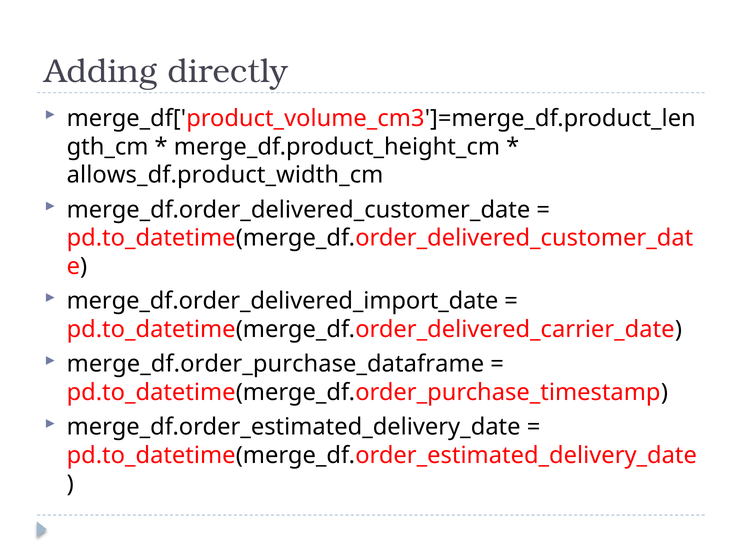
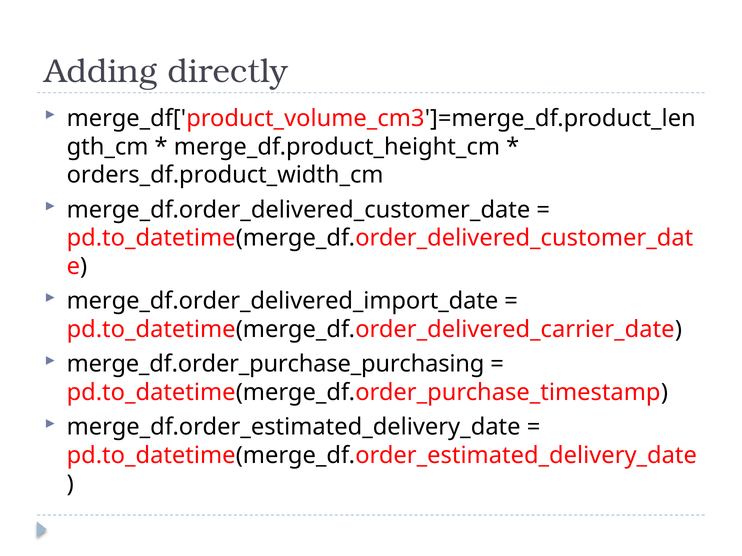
allows_df.product_width_cm: allows_df.product_width_cm -> orders_df.product_width_cm (225, 175)
merge_df.order_purchase_dataframe: merge_df.order_purchase_dataframe -> merge_df.order_purchase_purchasing (276, 364)
